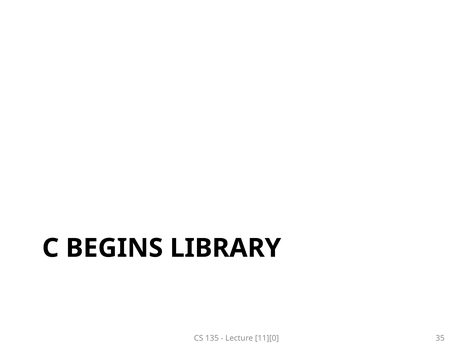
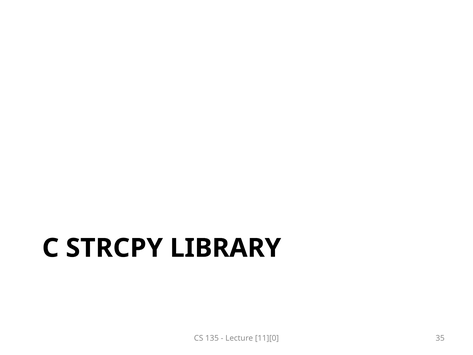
BEGINS: BEGINS -> STRCPY (114, 248)
